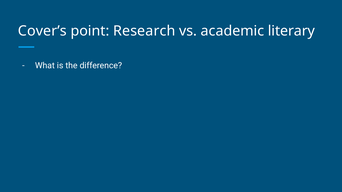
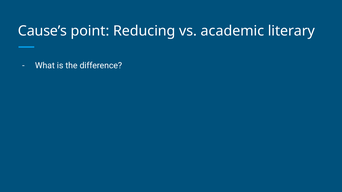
Cover’s: Cover’s -> Cause’s (42, 31)
Research: Research -> Reducing (144, 31)
